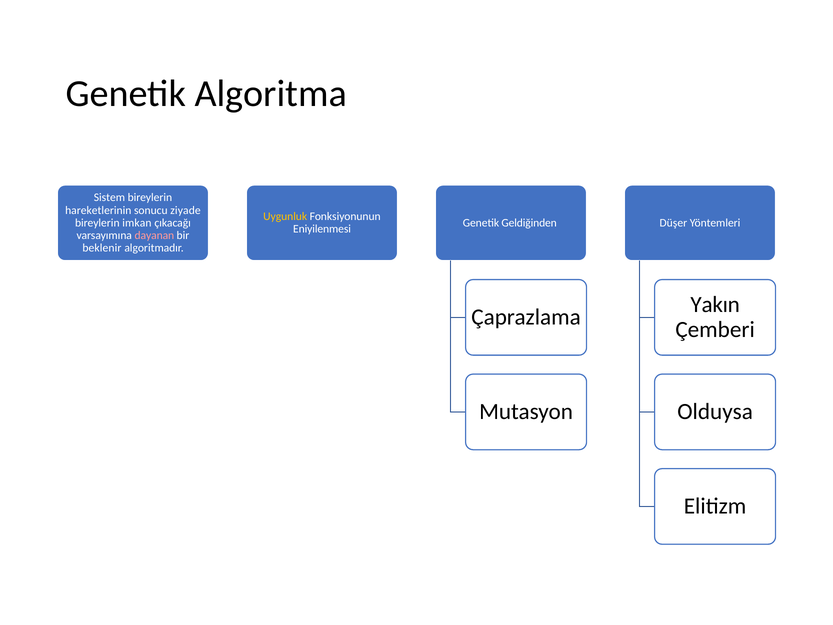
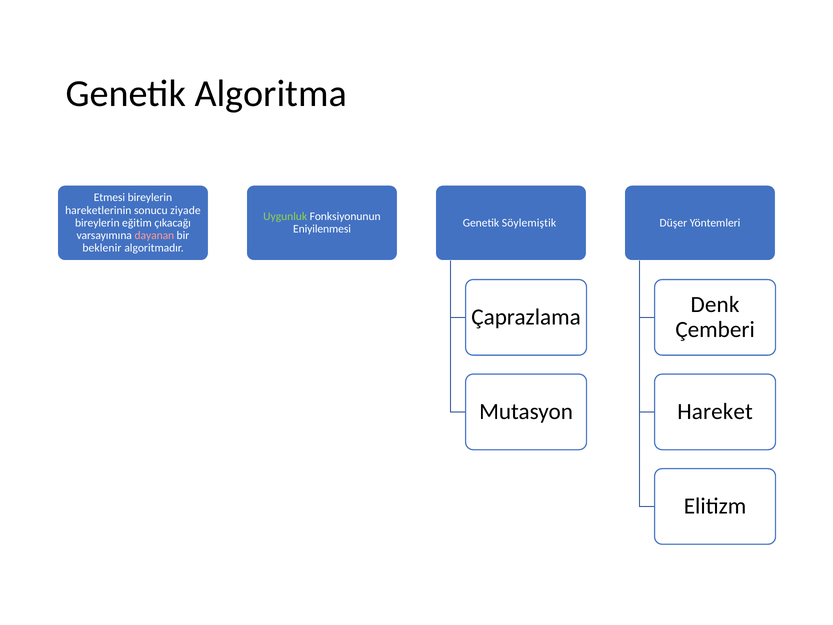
Sistem: Sistem -> Etmesi (109, 198)
Uygunluk colour: yellow -> light green (285, 216)
imkan: imkan -> eğitim (137, 223)
Geldiğinden: Geldiğinden -> Söylemiştik (529, 223)
Yakın: Yakın -> Denk (715, 305)
Olduysa: Olduysa -> Hareket (715, 412)
